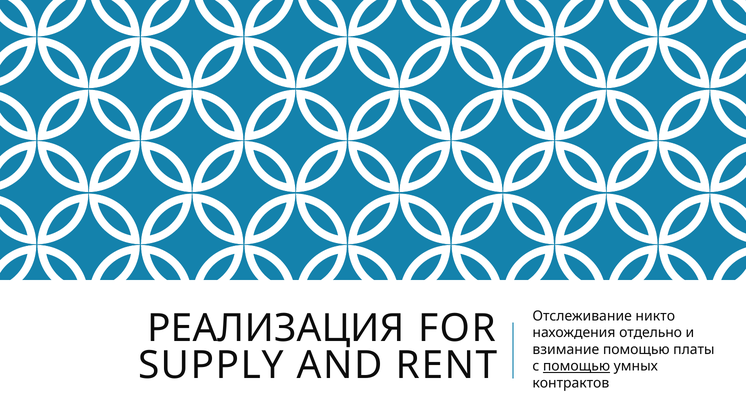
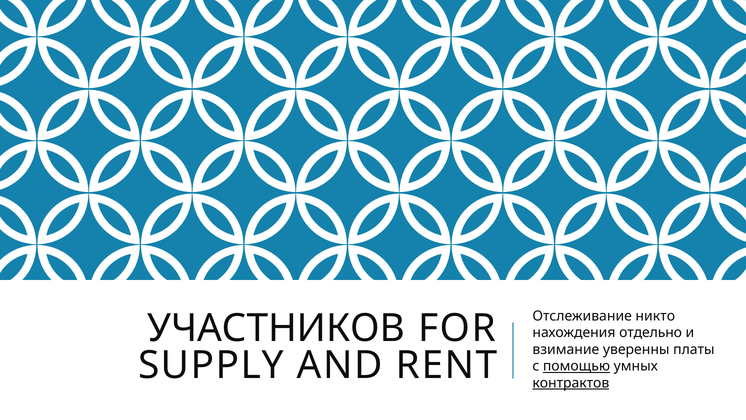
РЕАЛИЗАЦИЯ: РЕАЛИЗАЦИЯ -> УЧАСТНИКОВ (276, 328)
взимание помощью: помощью -> уверенны (636, 349)
контрактов underline: none -> present (571, 383)
